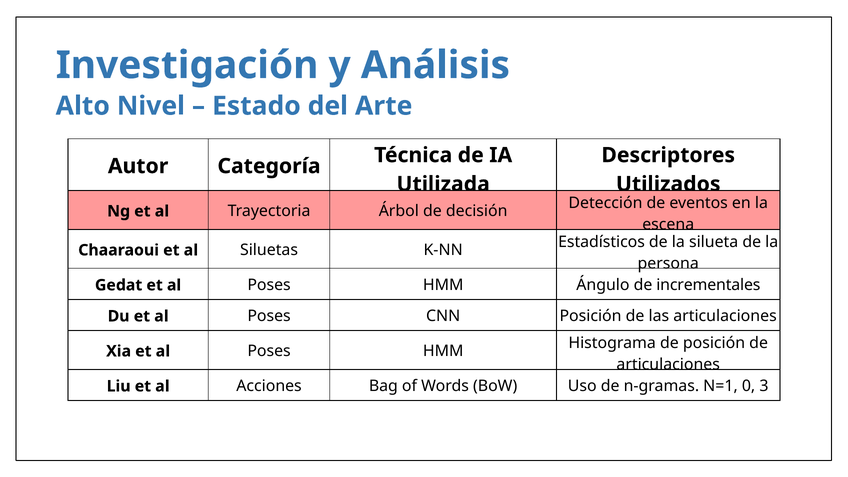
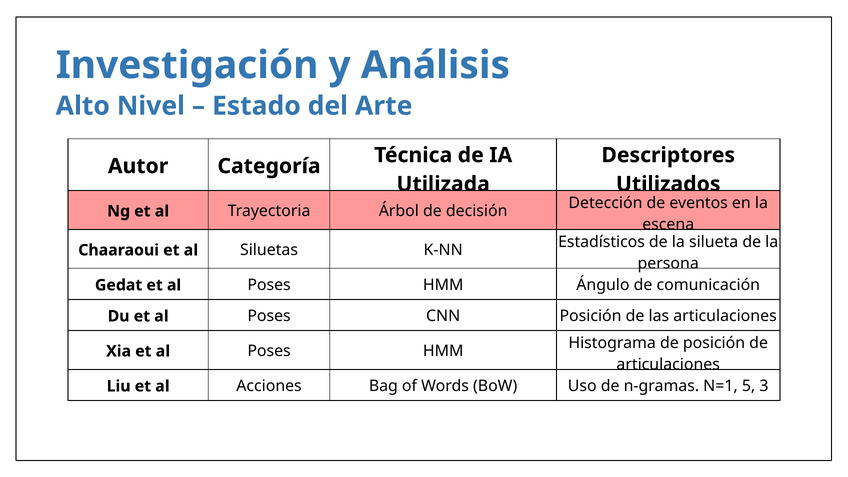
incrementales: incrementales -> comunicación (708, 285)
0: 0 -> 5 (749, 386)
